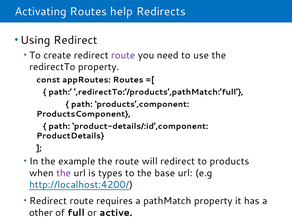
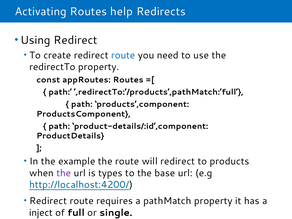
route colour: purple -> blue (123, 55)
other: other -> inject (41, 213)
active: active -> single (116, 213)
